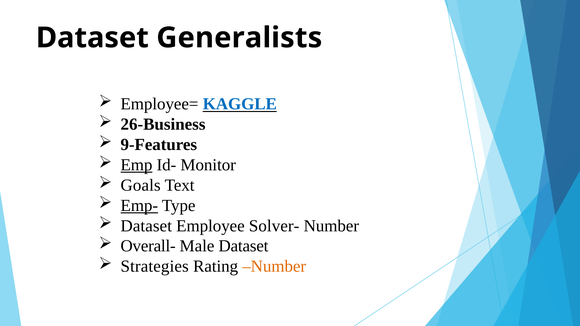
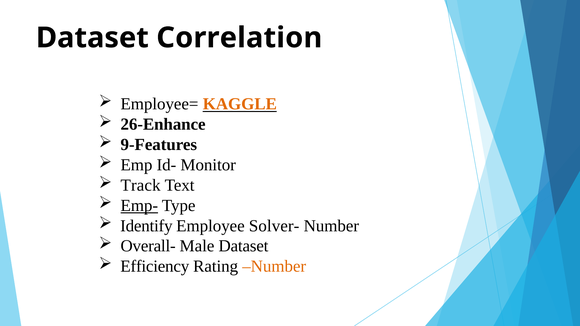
Generalists: Generalists -> Correlation (239, 38)
KAGGLE colour: blue -> orange (240, 104)
26-Business: 26-Business -> 26-Enhance (163, 124)
Emp underline: present -> none (136, 165)
Goals: Goals -> Track (141, 185)
Dataset: Dataset -> Identify (146, 226)
Strategies: Strategies -> Efficiency (155, 267)
